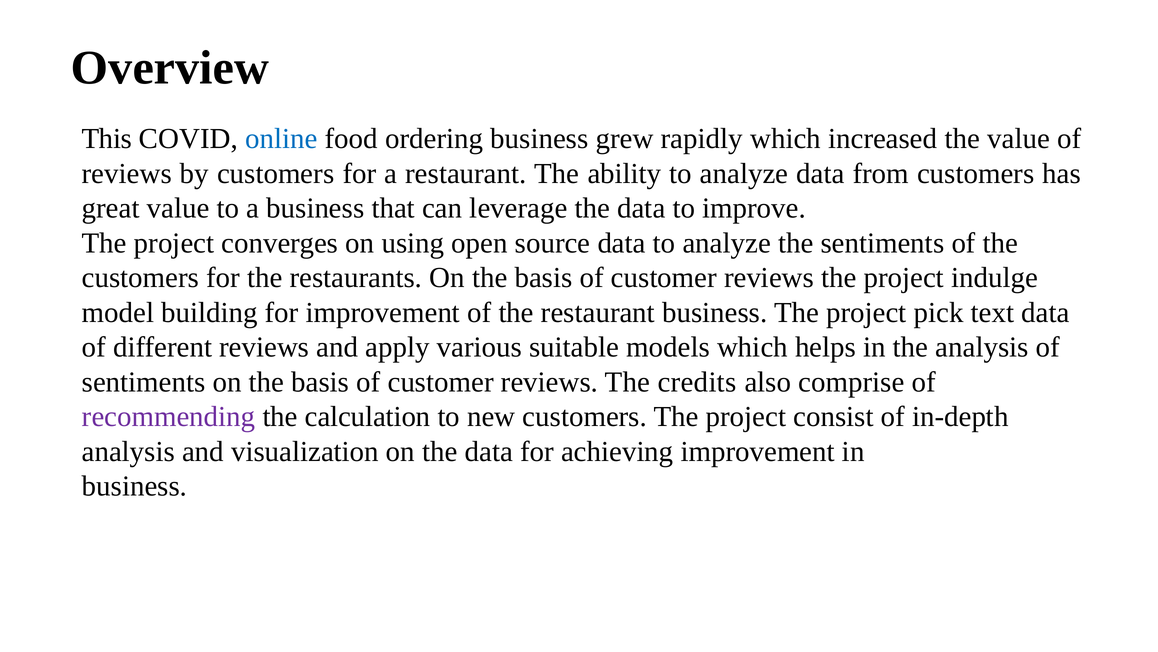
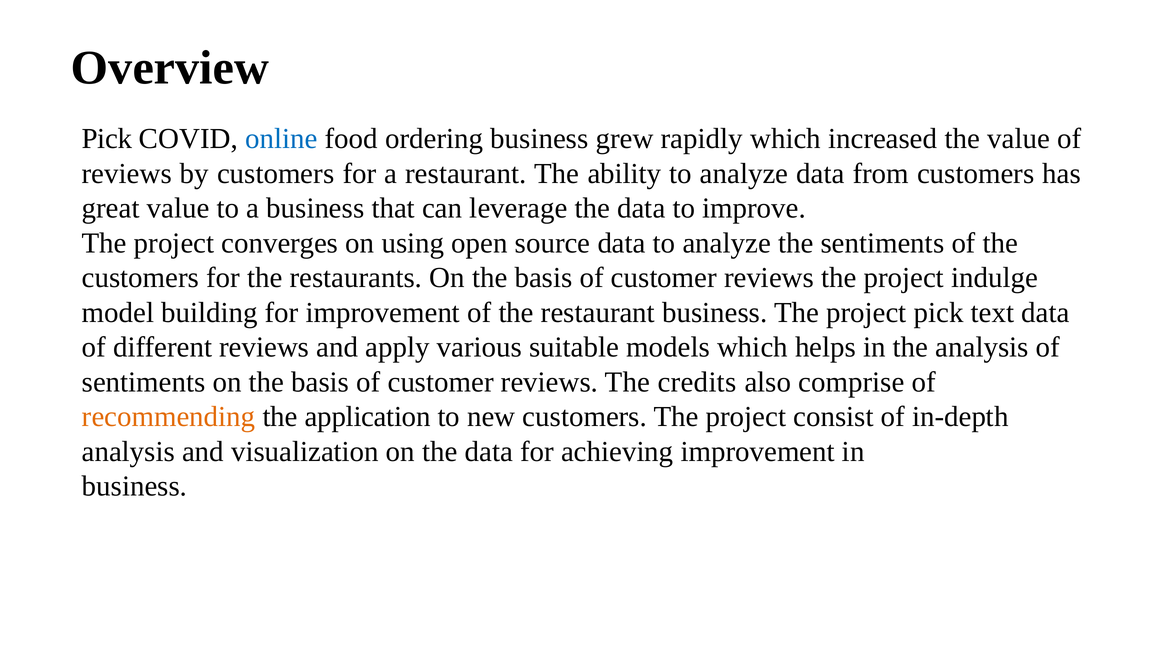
This: This -> Pick (107, 139)
recommending colour: purple -> orange (169, 416)
calculation: calculation -> application (368, 416)
